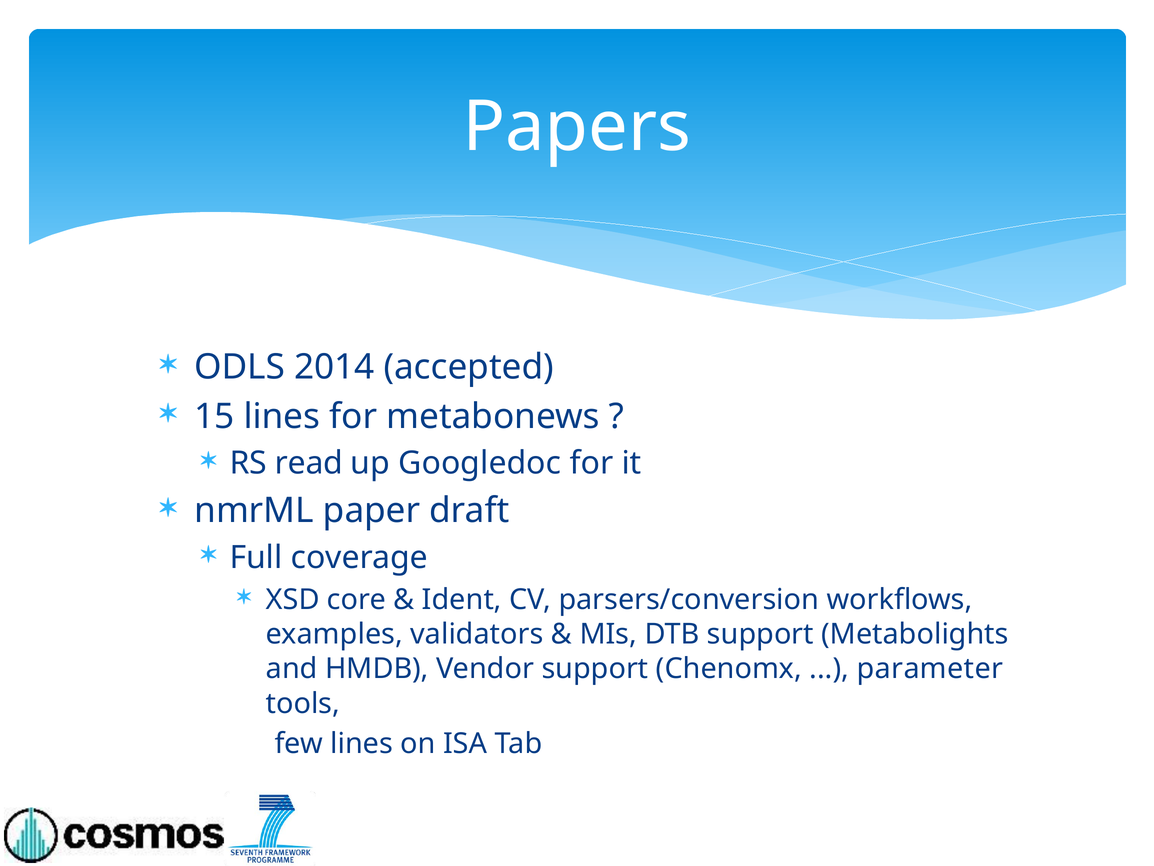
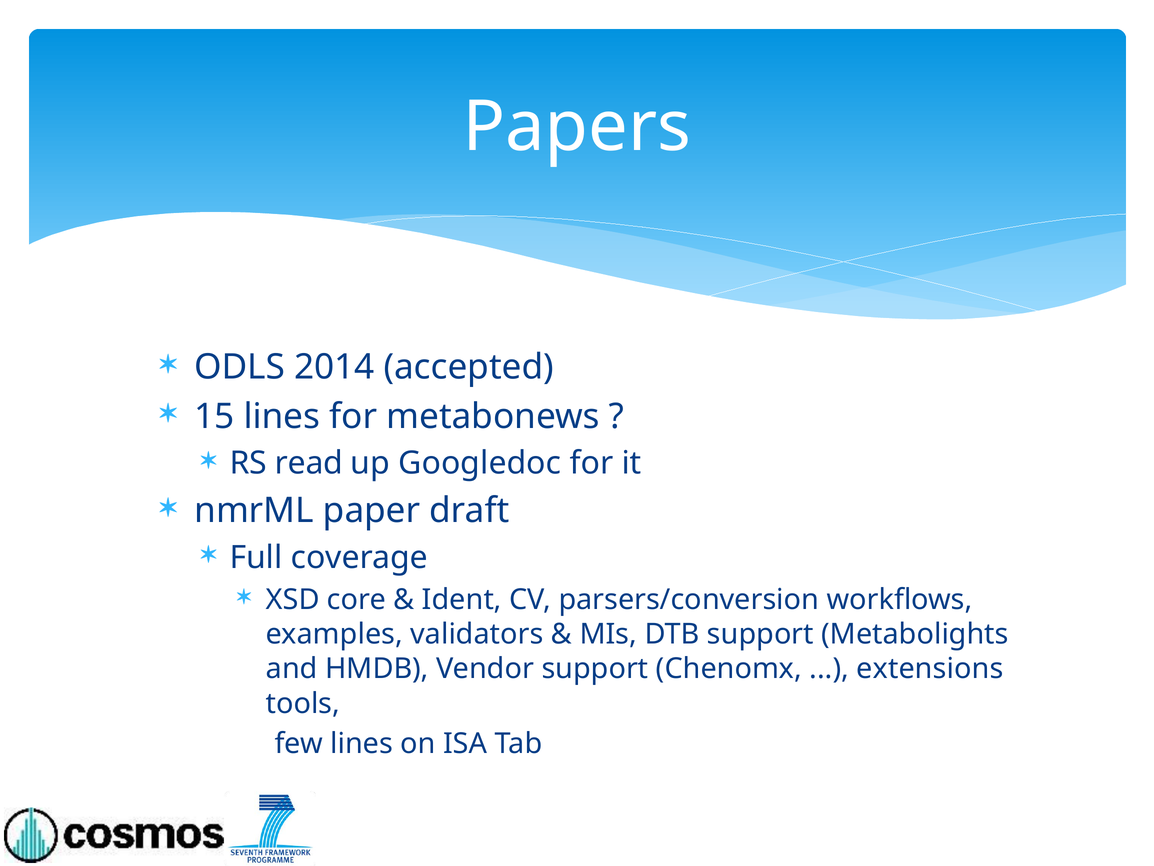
parameter: parameter -> extensions (930, 668)
